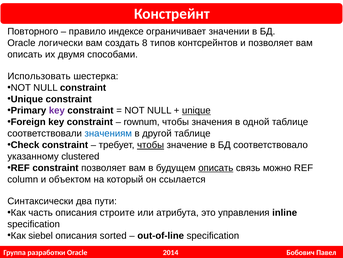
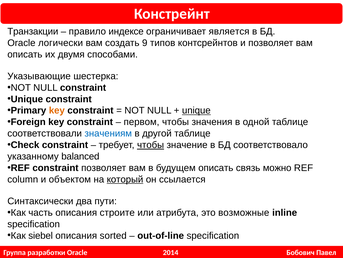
Повторного: Повторного -> Транзакции (33, 31)
значении: значении -> является (229, 31)
8: 8 -> 9 (145, 43)
Использовать: Использовать -> Указывающие (39, 76)
key colour: purple -> orange (57, 110)
rownum: rownum -> первом (142, 122)
clustered: clustered -> balanced (80, 156)
описать underline: present -> none (216, 167)
который underline: none -> present (125, 179)
управления: управления -> возможные (244, 212)
